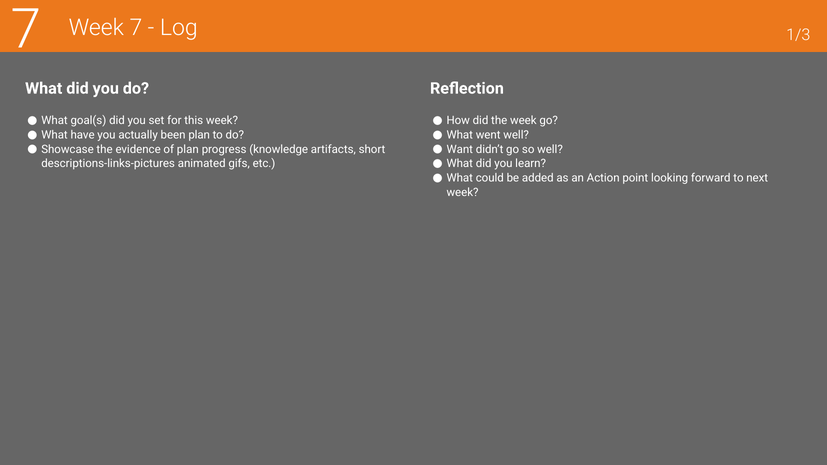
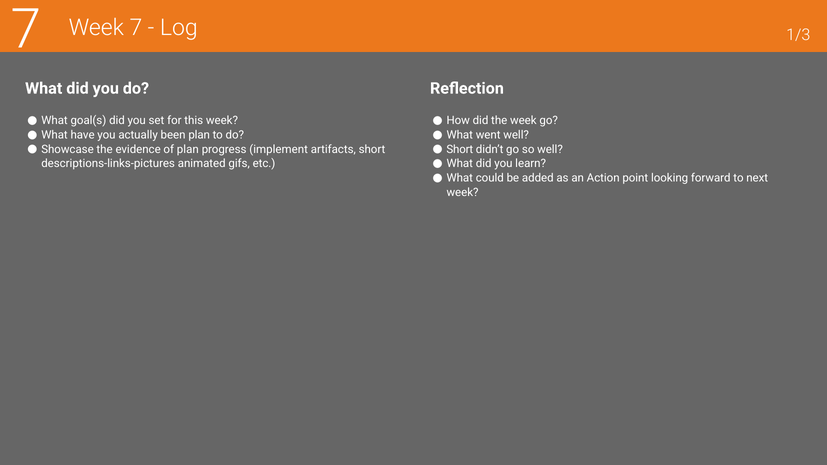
knowledge: knowledge -> implement (279, 149)
Want: Want -> Short (460, 149)
